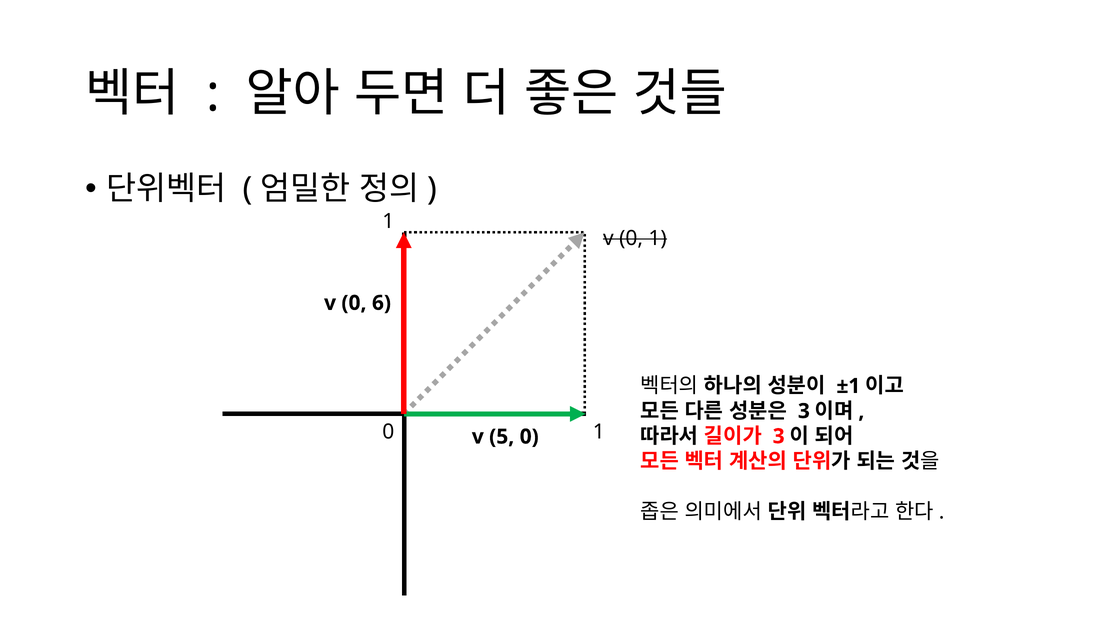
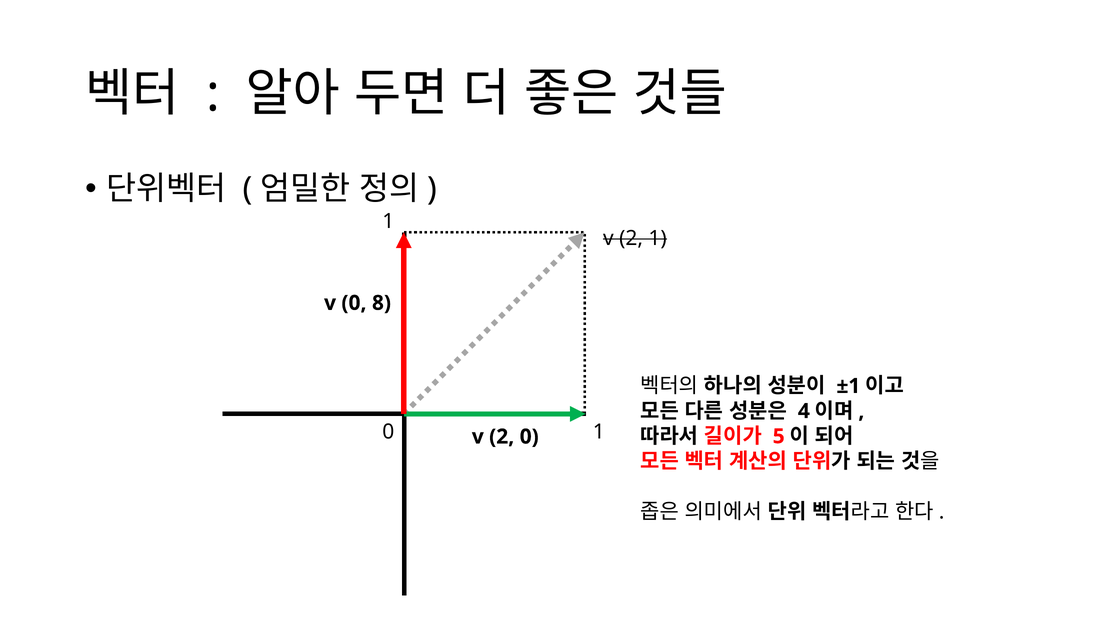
0: 0 -> 2 (631, 238)
6: 6 -> 8 (381, 303)
3: 3 -> 4 (804, 411)
3: 3 -> 5 (779, 436)
5: 5 -> 2 (502, 437)
